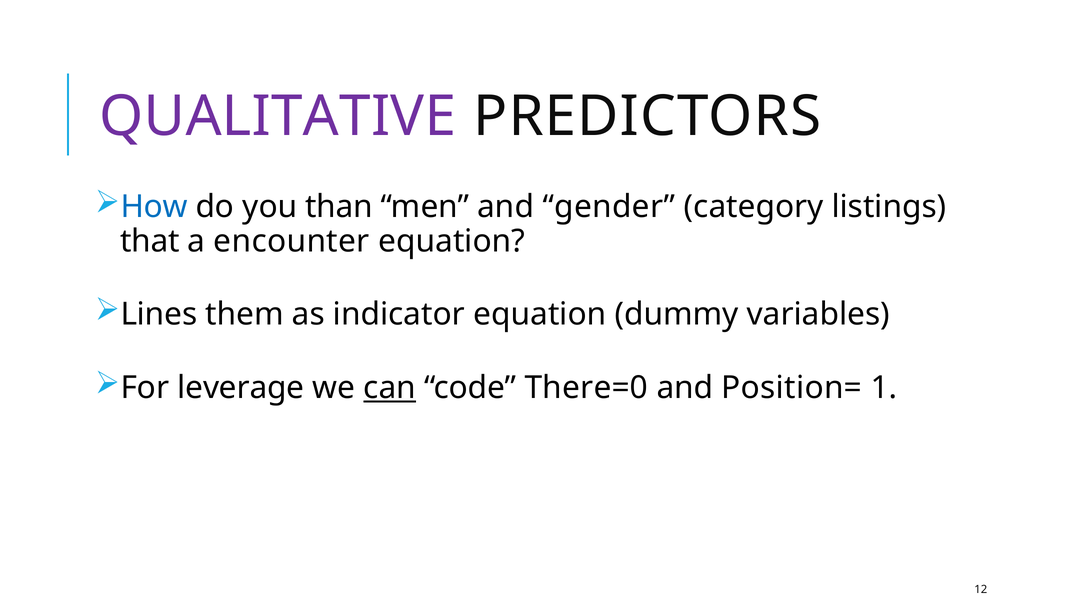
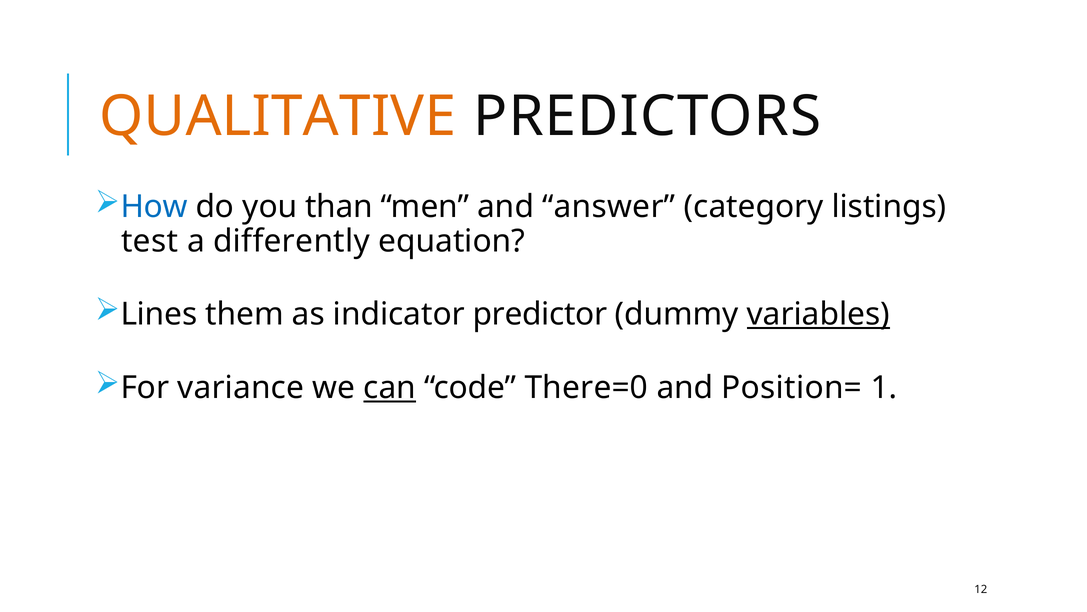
QUALITATIVE colour: purple -> orange (278, 117)
gender: gender -> answer (609, 207)
that: that -> test (150, 241)
encounter: encounter -> differently (291, 241)
indicator equation: equation -> predictor (540, 314)
variables underline: none -> present (818, 314)
leverage: leverage -> variance (241, 387)
